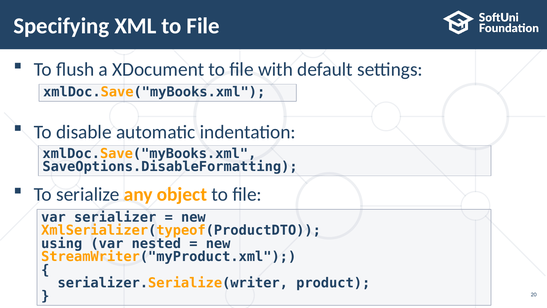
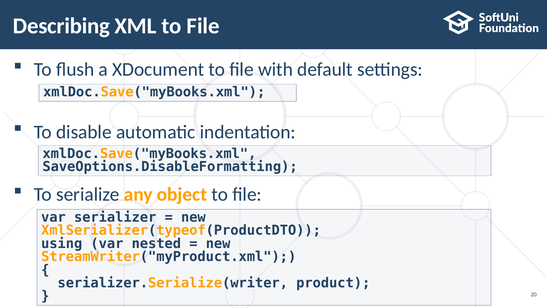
Specifying: Specifying -> Describing (61, 26)
